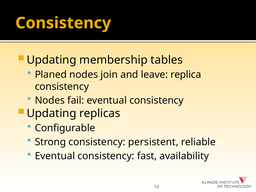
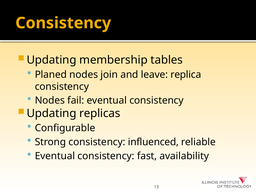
persistent: persistent -> influenced (153, 142)
